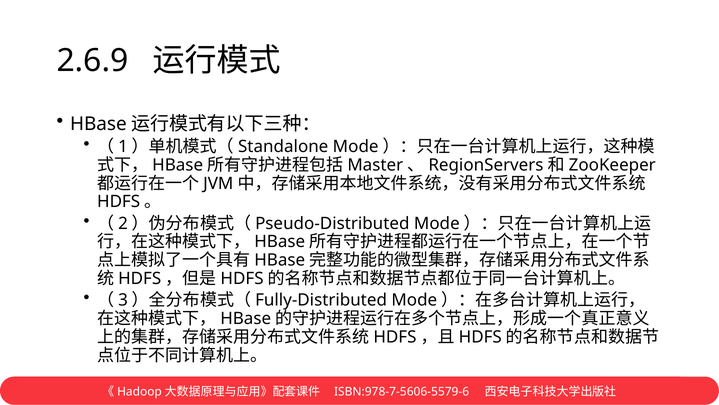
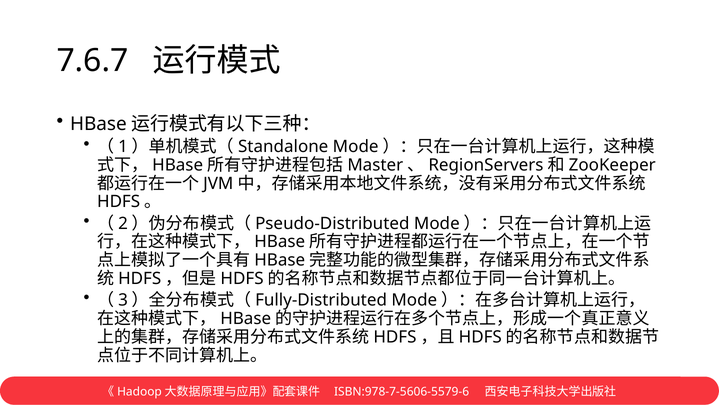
2.6.9: 2.6.9 -> 7.6.7 (93, 60)
